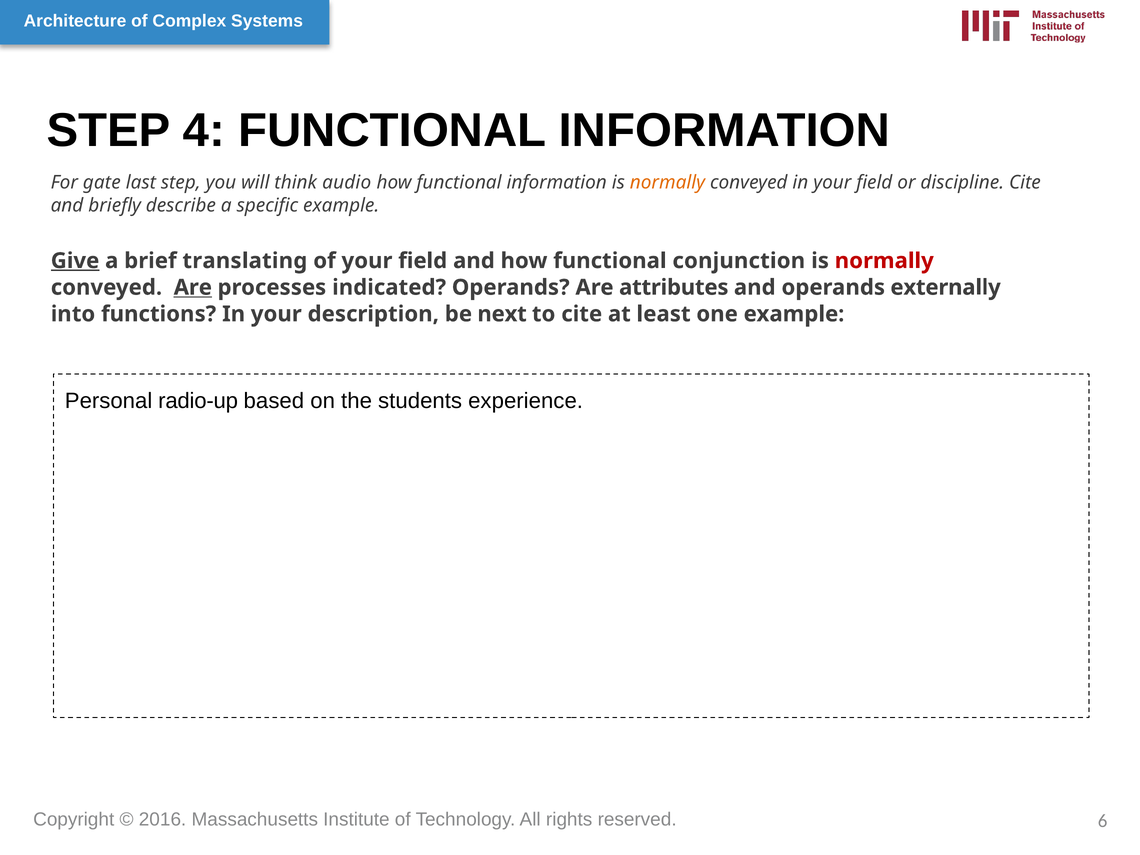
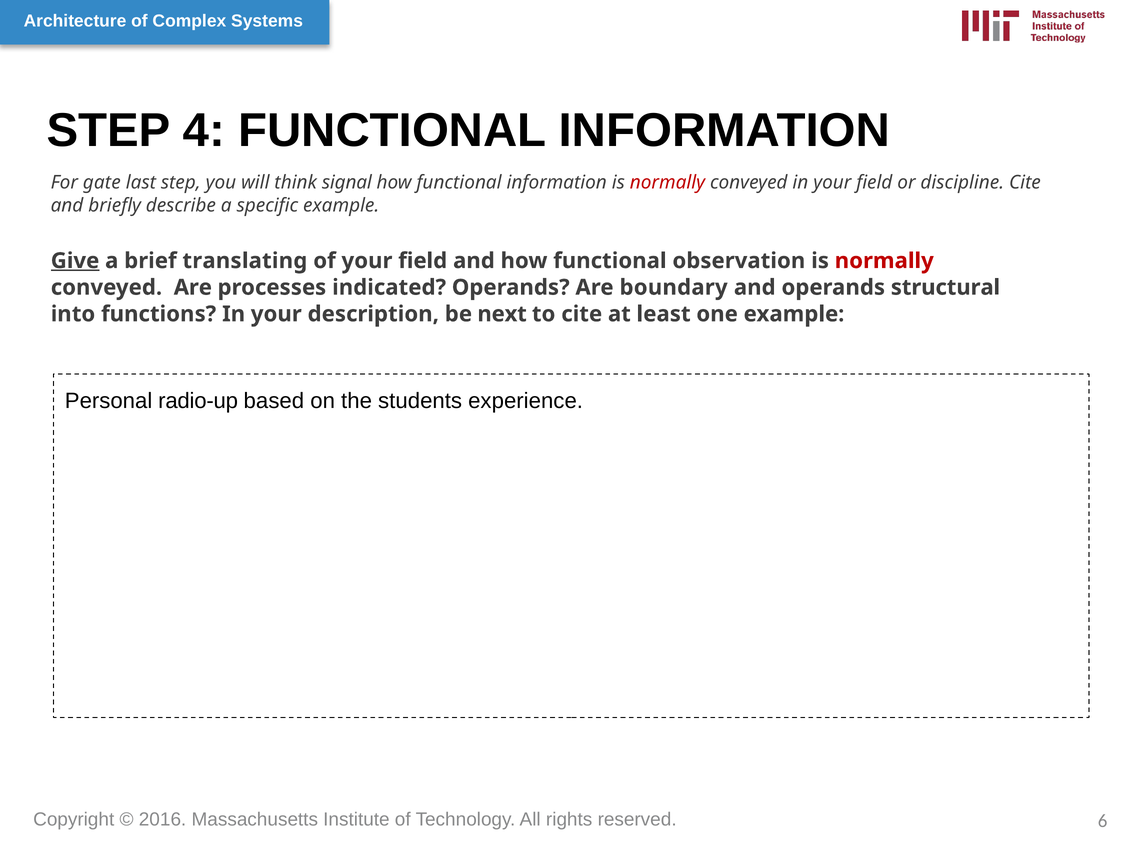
audio: audio -> signal (347, 182)
normally colour: orange -> red (667, 182)
conjunction: conjunction -> observation (739, 261)
Are underline: present -> none (193, 287)
attributes: attributes -> boundary (674, 287)
externally: externally -> structural (946, 287)
